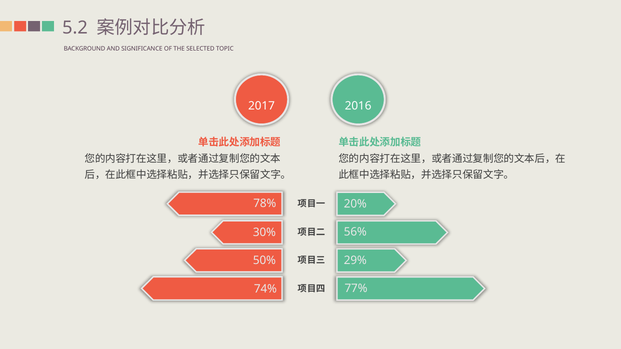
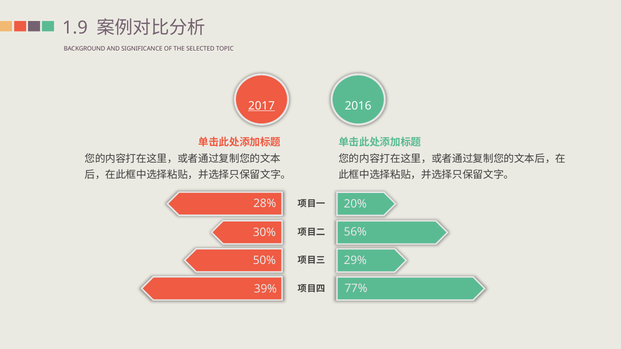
5.2: 5.2 -> 1.9 (75, 28)
2017 underline: none -> present (262, 106)
78%: 78% -> 28% (265, 204)
74%: 74% -> 39% (265, 289)
